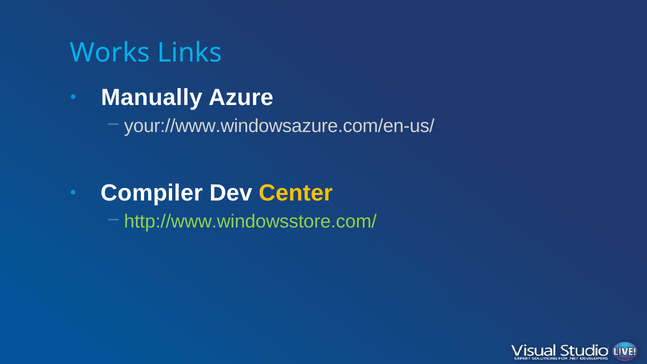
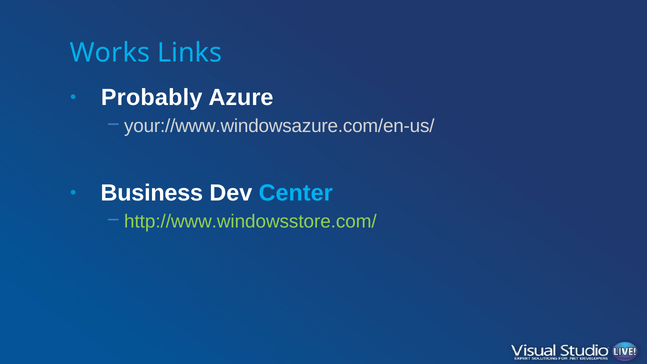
Manually: Manually -> Probably (152, 98)
Compiler: Compiler -> Business (152, 193)
Center colour: yellow -> light blue (296, 193)
